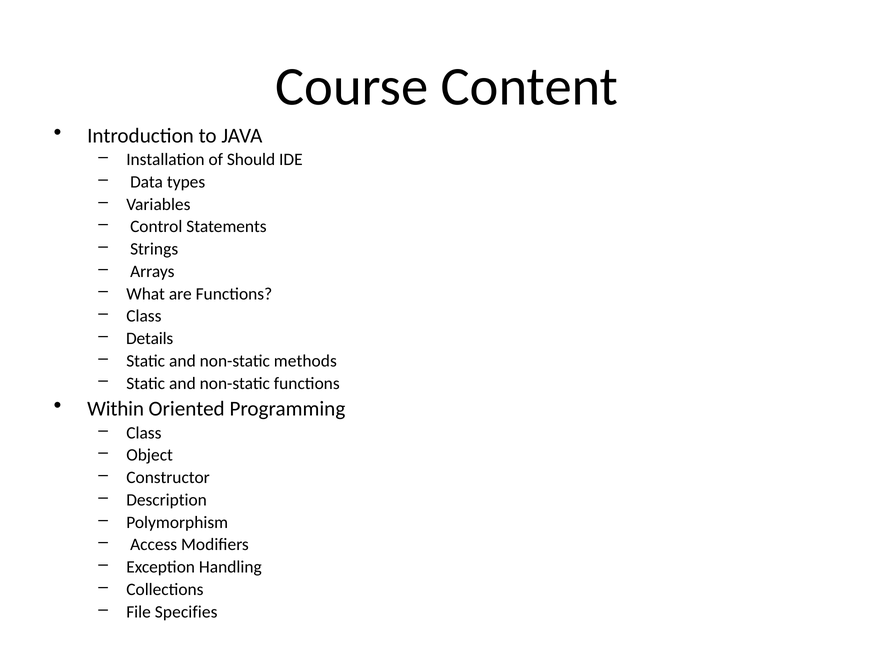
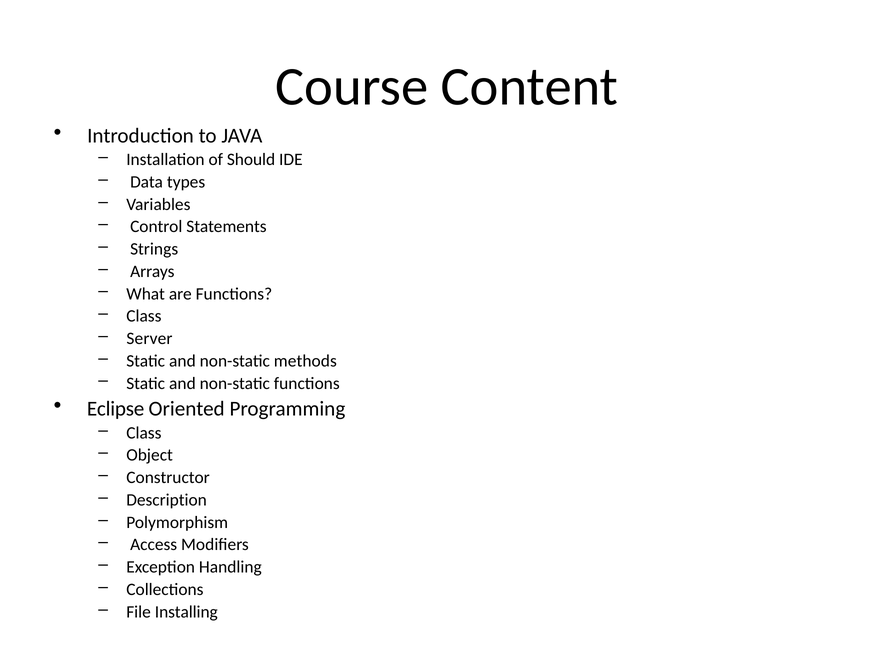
Details: Details -> Server (149, 338)
Within: Within -> Eclipse (116, 409)
Specifies: Specifies -> Installing (186, 611)
